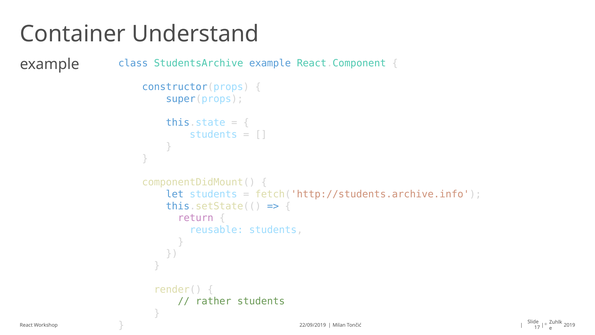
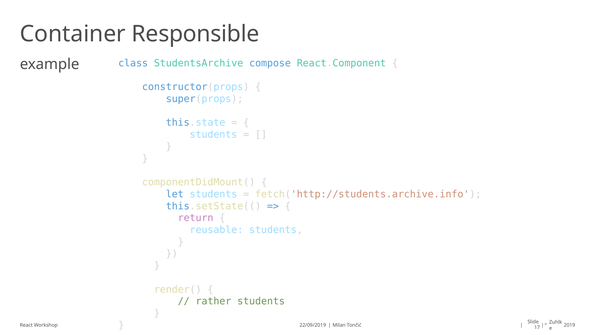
Understand: Understand -> Responsible (196, 34)
StudentsArchive example: example -> compose (270, 63)
